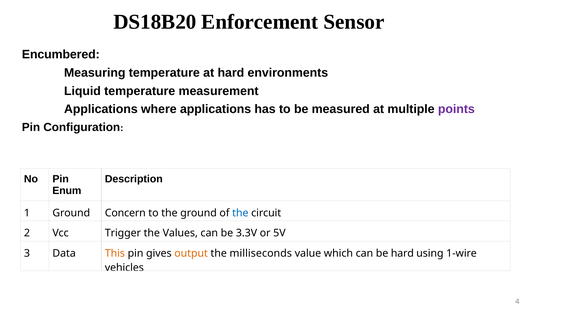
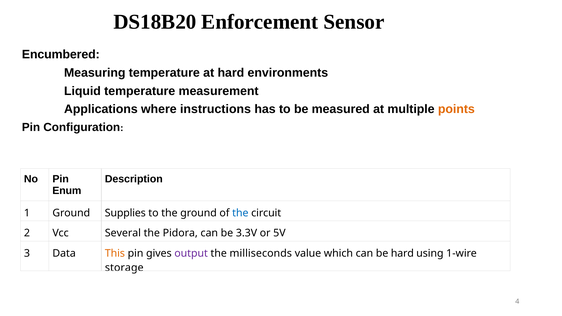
where applications: applications -> instructions (216, 109)
points colour: purple -> orange (456, 109)
Concern: Concern -> Supplies (125, 213)
Trigger: Trigger -> Several (123, 233)
Values: Values -> Pidora (180, 233)
output colour: orange -> purple (191, 253)
vehicles: vehicles -> storage (124, 268)
